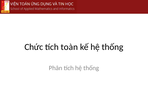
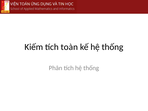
Chức: Chức -> Kiếm (34, 47)
